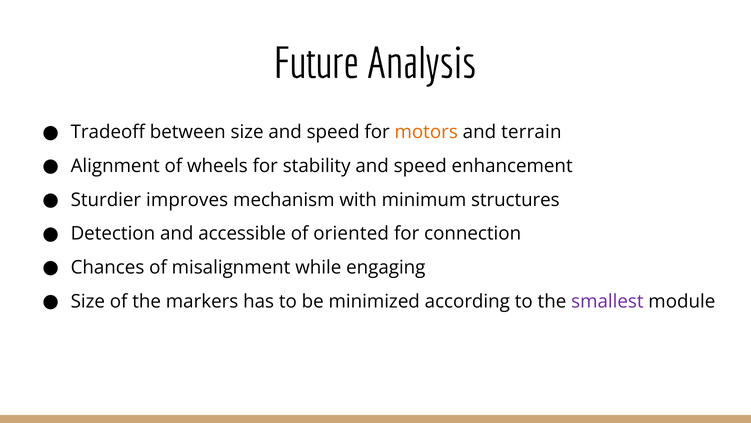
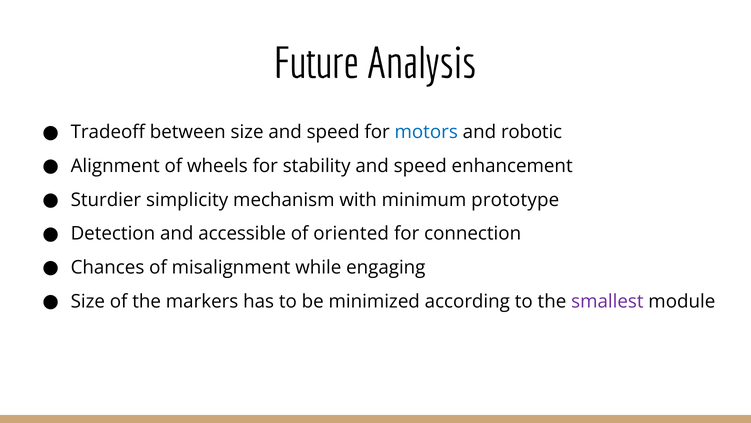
motors colour: orange -> blue (426, 132)
terrain: terrain -> robotic (532, 132)
improves: improves -> simplicity (187, 200)
structures: structures -> prototype (515, 200)
